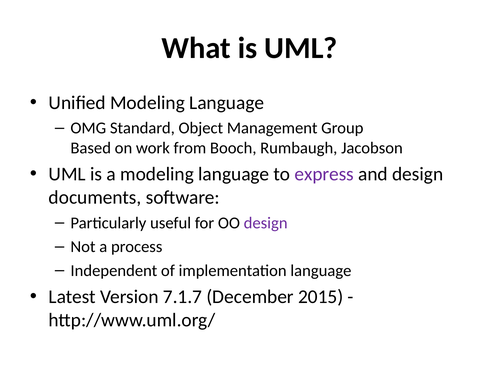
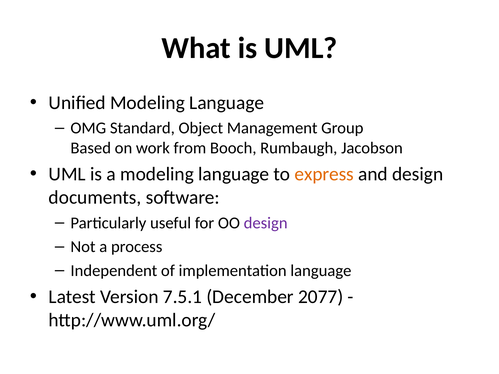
express colour: purple -> orange (324, 174)
7.1.7: 7.1.7 -> 7.5.1 (183, 297)
2015: 2015 -> 2077 (321, 297)
